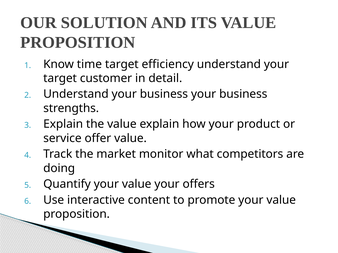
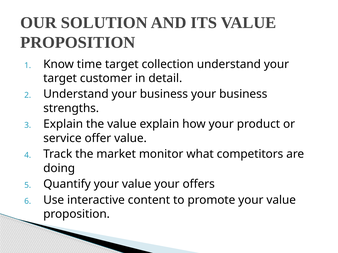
efficiency: efficiency -> collection (168, 64)
